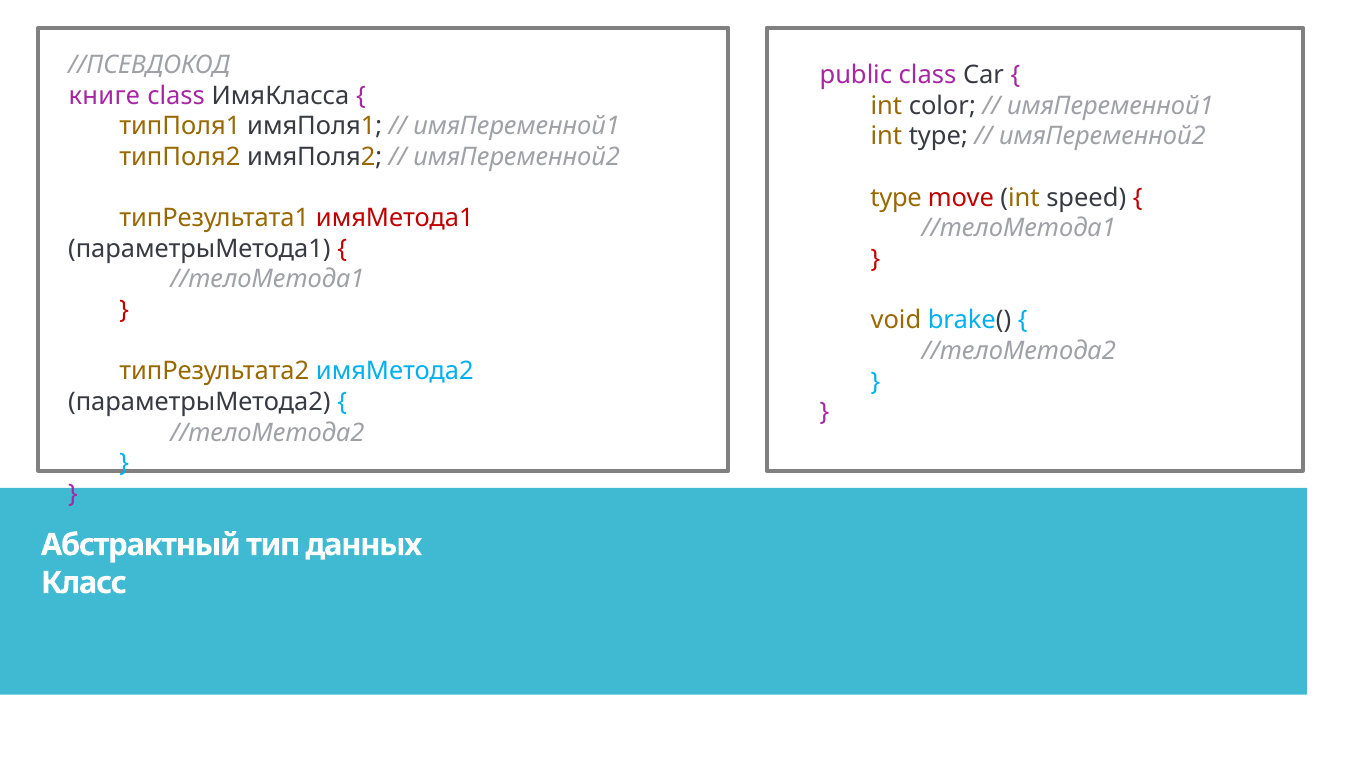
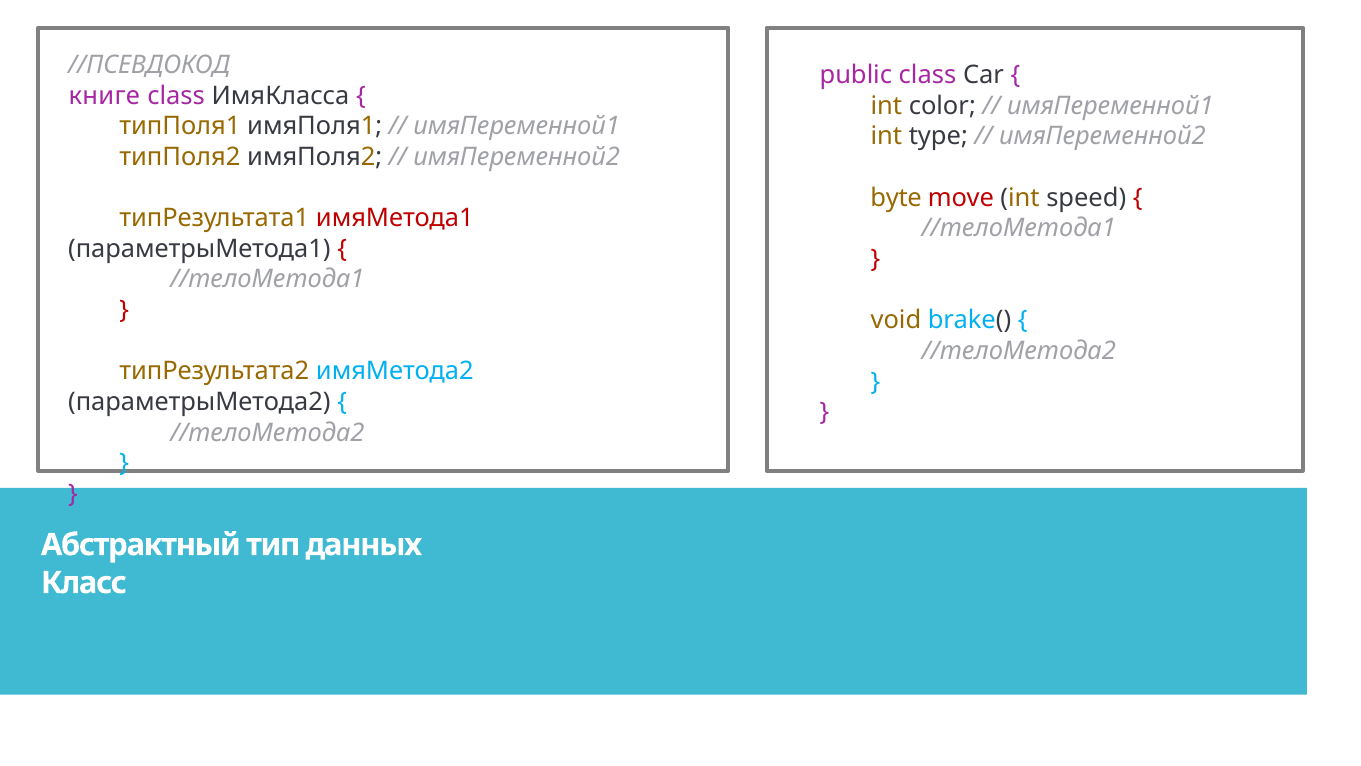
type: type -> byte (896, 198)
